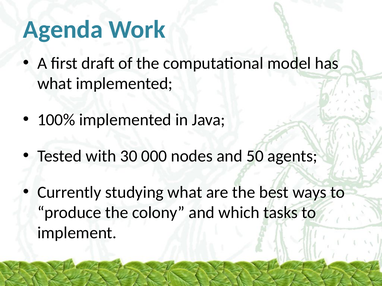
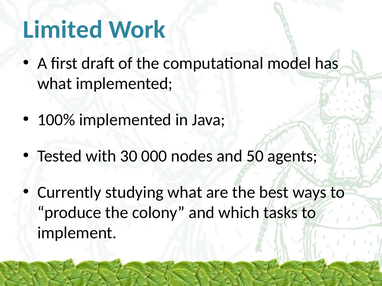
Agenda: Agenda -> Limited (63, 29)
